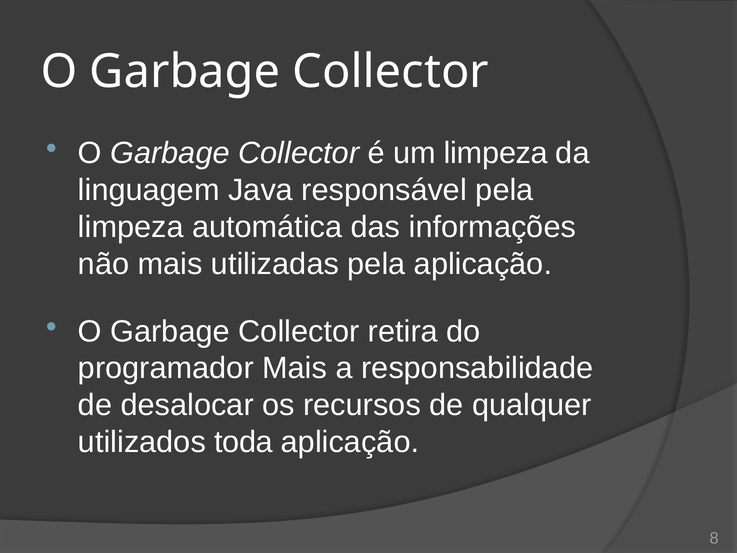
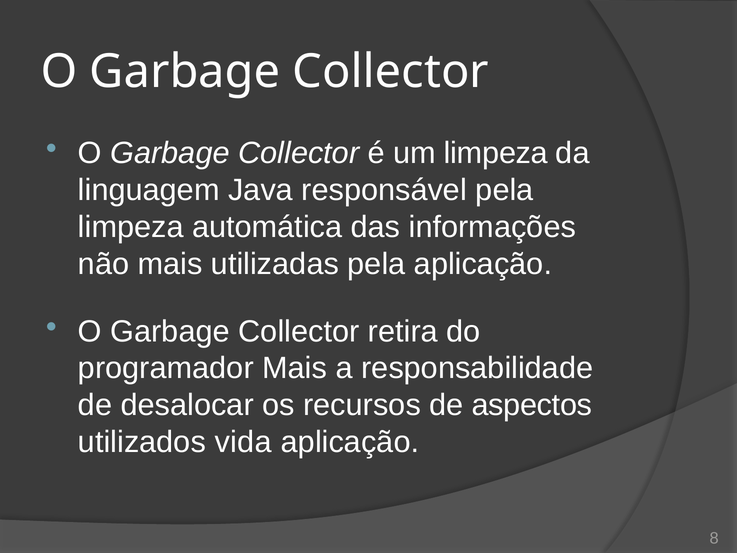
qualquer: qualquer -> aspectos (532, 405)
toda: toda -> vida (243, 442)
